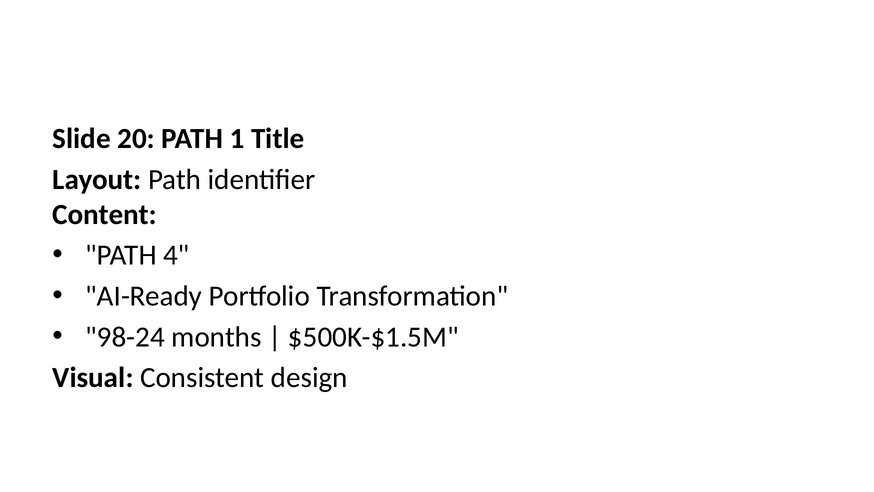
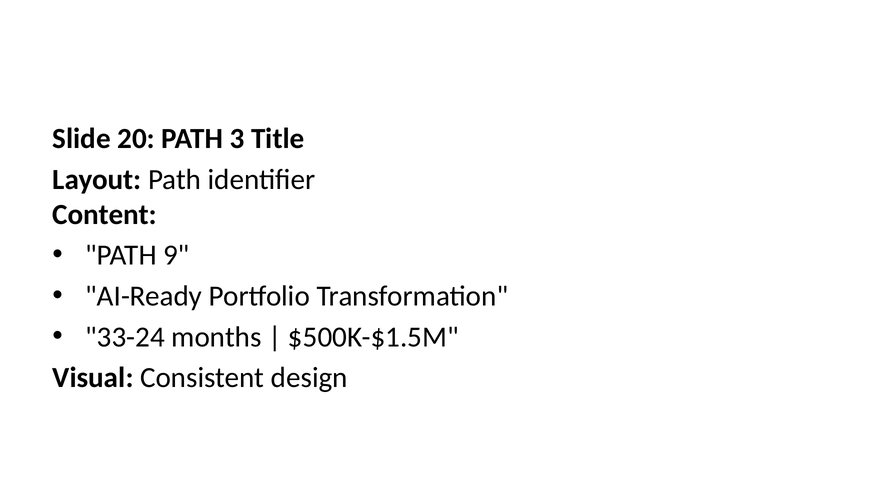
1: 1 -> 3 (237, 139)
4: 4 -> 9 (176, 255)
98-24: 98-24 -> 33-24 (125, 337)
